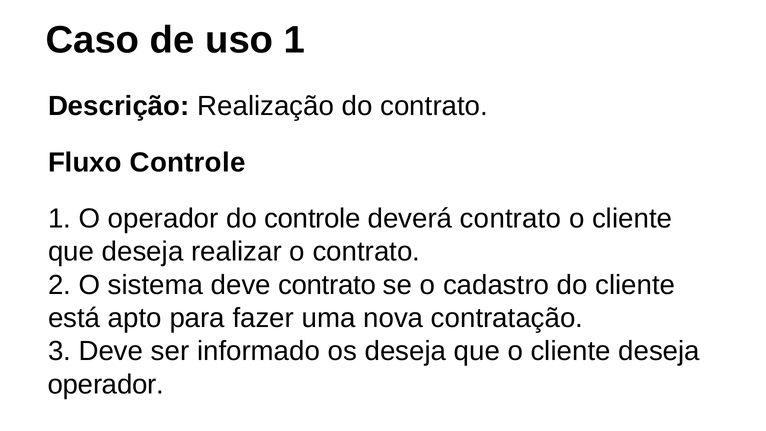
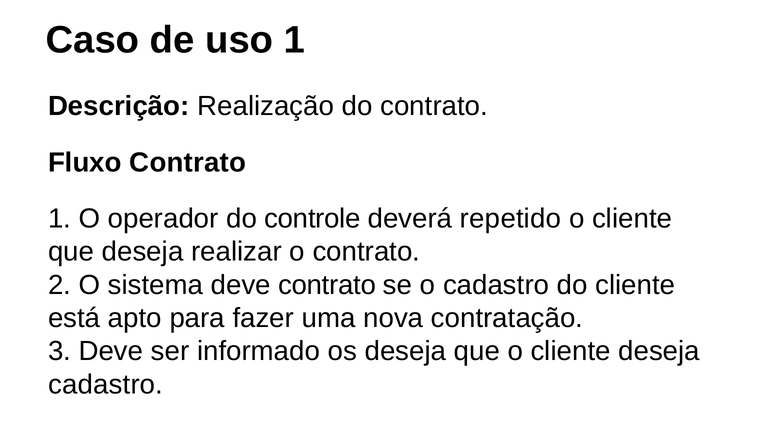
Fluxo Controle: Controle -> Contrato (188, 162)
deverá contrato: contrato -> repetido (511, 219)
operador: operador -> cadastro (106, 384)
